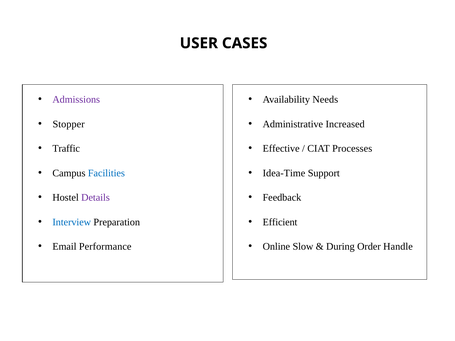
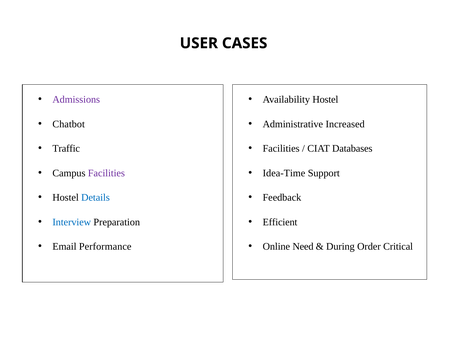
Availability Needs: Needs -> Hostel (325, 100)
Stopper: Stopper -> Chatbot (69, 124)
Effective: Effective -> Facilities (281, 149)
Processes: Processes -> Databases (352, 149)
Facilities colour: blue -> purple (106, 173)
Details colour: purple -> blue (95, 198)
Slow: Slow -> Need (303, 247)
Handle: Handle -> Critical (398, 247)
